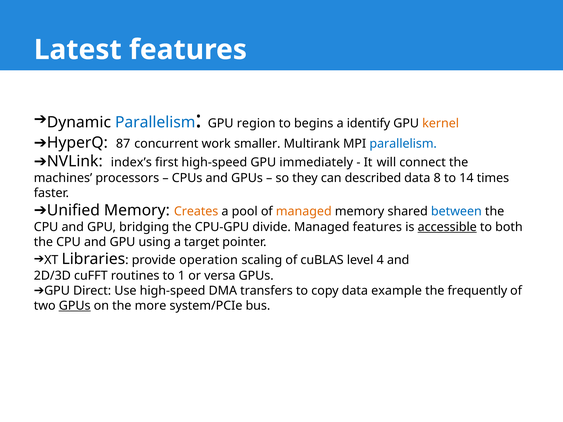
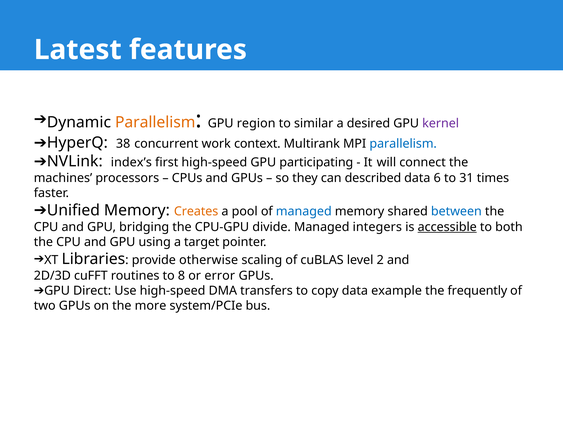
Parallelism colour: blue -> orange (155, 122)
begins: begins -> similar (314, 123)
identify: identify -> desired (368, 123)
kernel colour: orange -> purple (441, 123)
87: 87 -> 38 (123, 144)
smaller: smaller -> context (257, 144)
immediately: immediately -> participating (316, 163)
8: 8 -> 6 (437, 178)
14: 14 -> 31 (466, 178)
managed colour: orange -> blue (304, 211)
Managed features: features -> integers (377, 227)
operation: operation -> otherwise (209, 260)
4: 4 -> 2 (380, 260)
1: 1 -> 8 (181, 276)
versa: versa -> error (220, 276)
GPUs underline: present -> none (75, 306)
